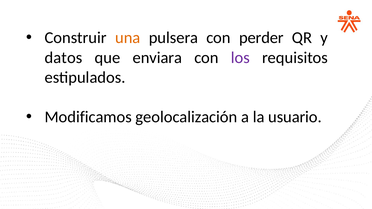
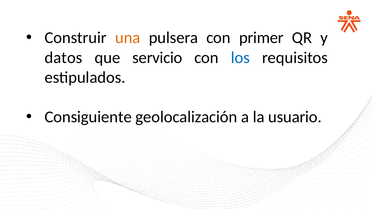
perder: perder -> primer (261, 38)
enviara: enviara -> servicio (157, 58)
los colour: purple -> blue (240, 58)
Modificamos: Modificamos -> Consiguiente (88, 117)
